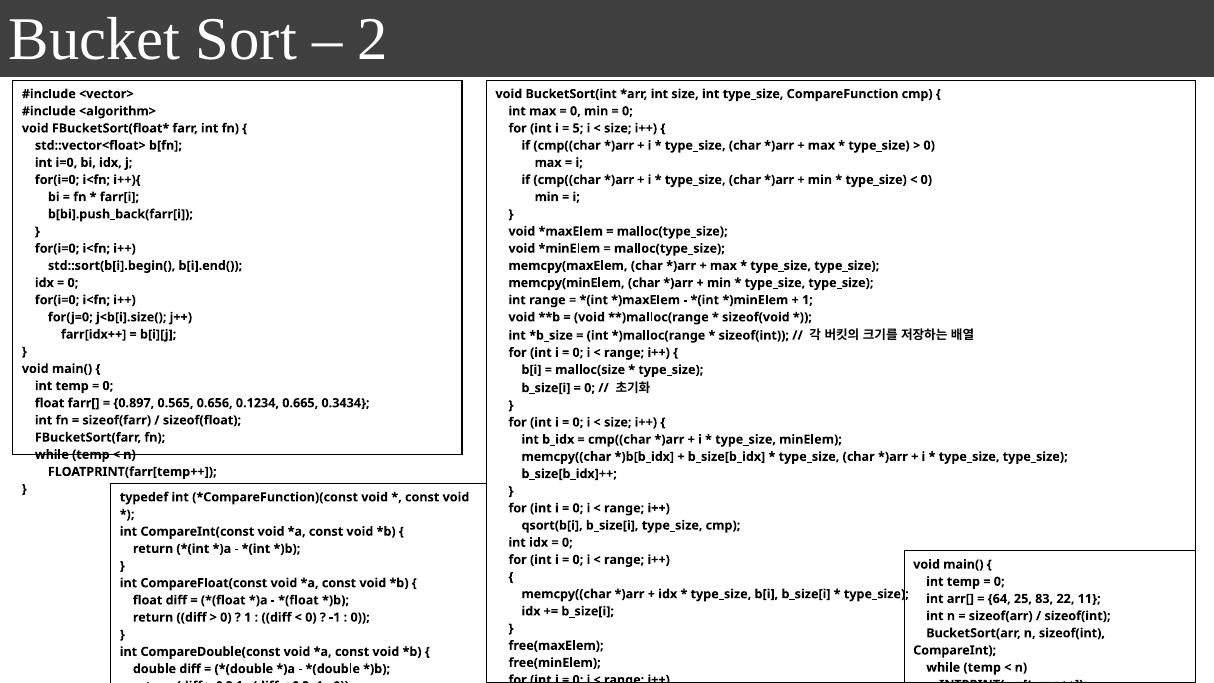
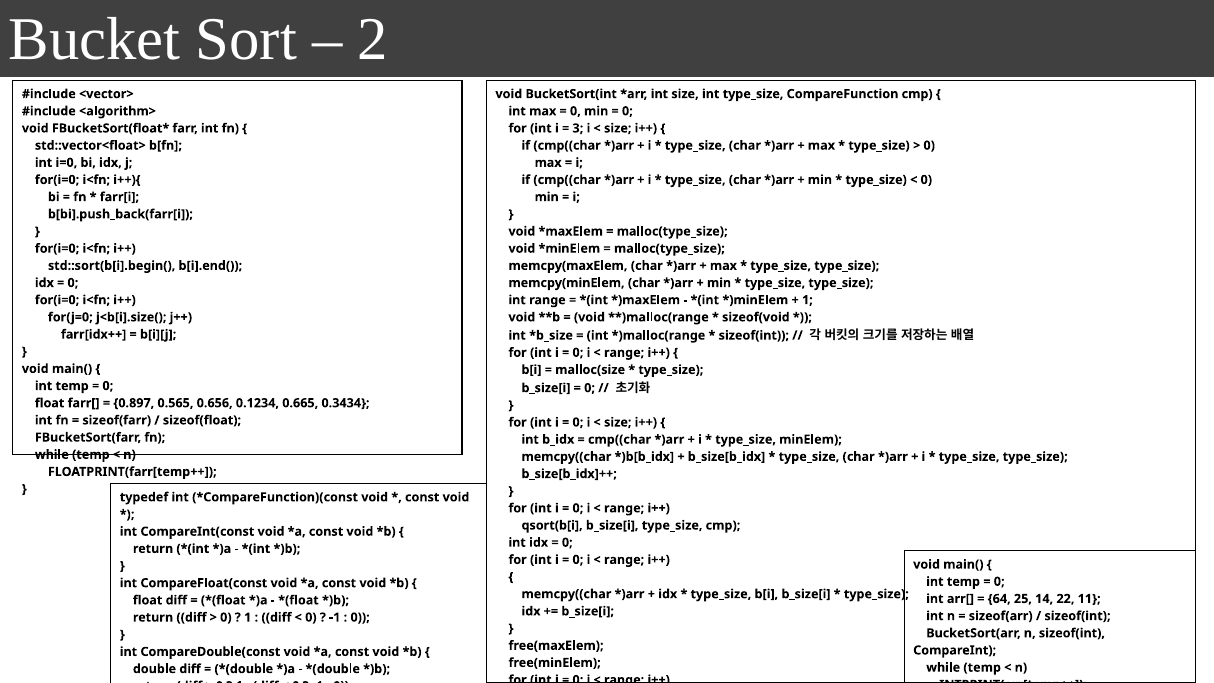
5: 5 -> 3 (578, 128)
83: 83 -> 14 (1044, 599)
